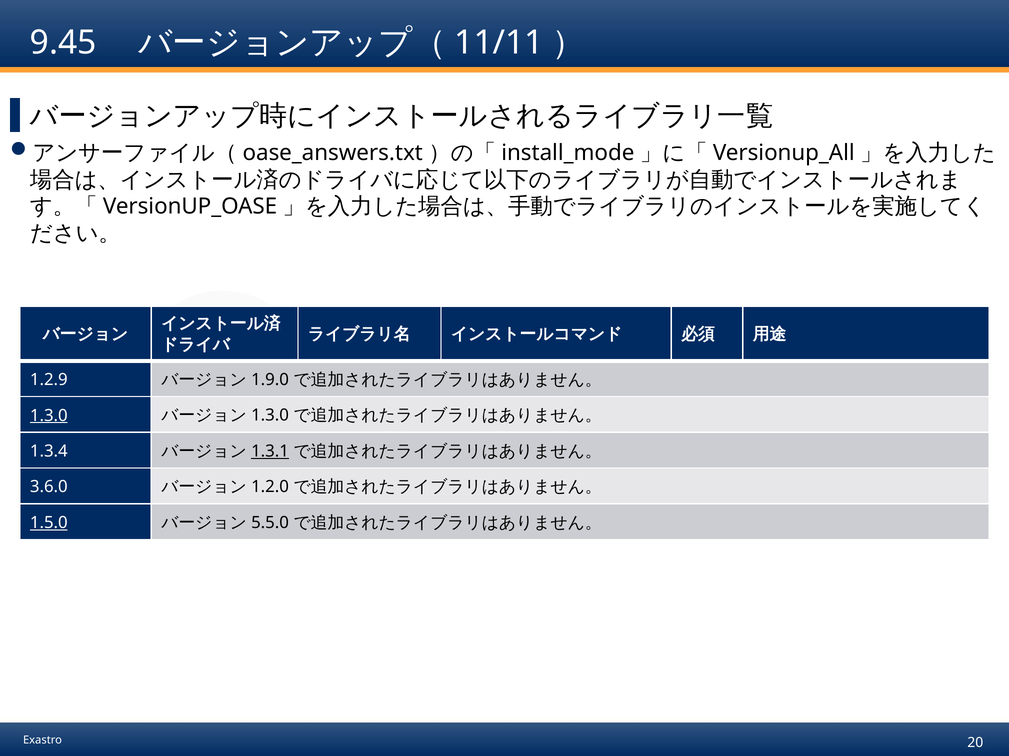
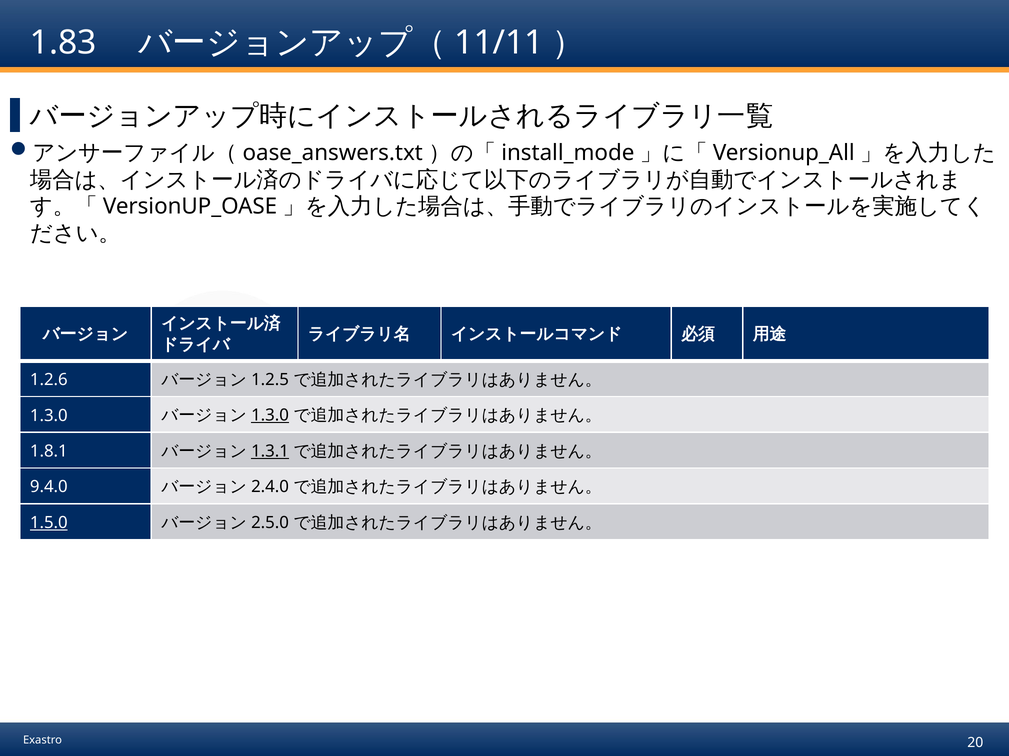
9.45: 9.45 -> 1.83 (63, 43)
1.2.9: 1.2.9 -> 1.2.6 (49, 380)
1.9.0: 1.9.0 -> 1.2.5 (270, 380)
1.3.0 underline: present -> none (49, 416)
1.3.0 underline: none -> present (270, 416)
1.3.4: 1.3.4 -> 1.8.1 (49, 452)
3.6.0: 3.6.0 -> 9.4.0 (49, 487)
1.2.0: 1.2.0 -> 2.4.0 (270, 487)
5.5.0: 5.5.0 -> 2.5.0 (270, 523)
